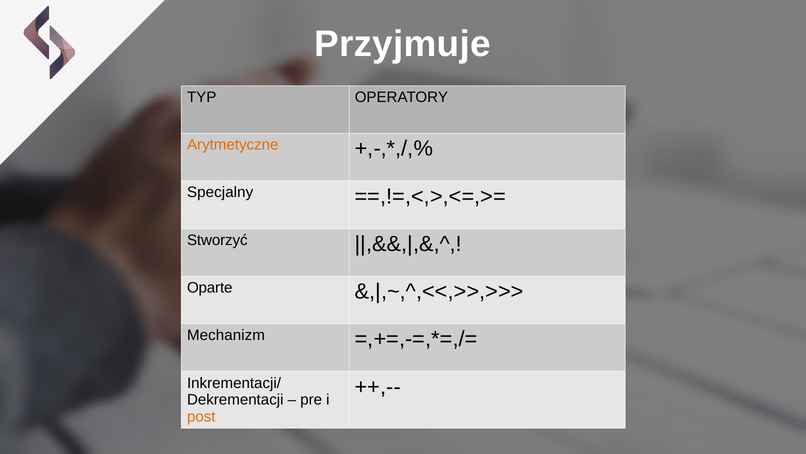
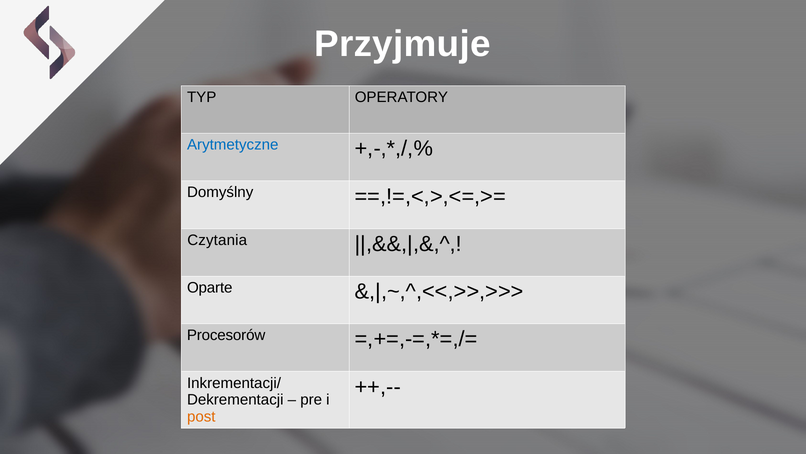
Arytmetyczne colour: orange -> blue (233, 145)
Specjalny: Specjalny -> Domyślny (220, 192)
Stworzyć: Stworzyć -> Czytania (217, 240)
Mechanizm: Mechanizm -> Procesorów (226, 335)
